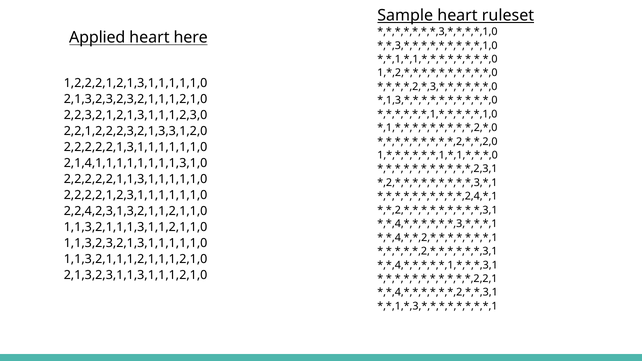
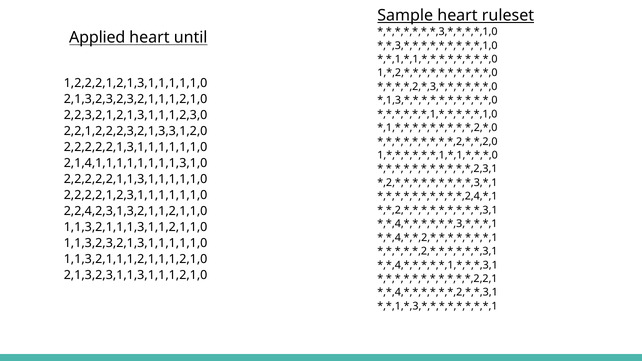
here: here -> until (191, 38)
